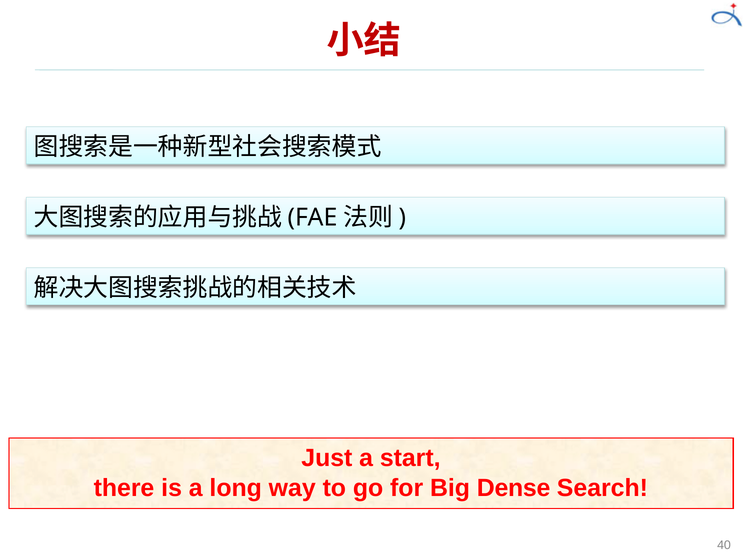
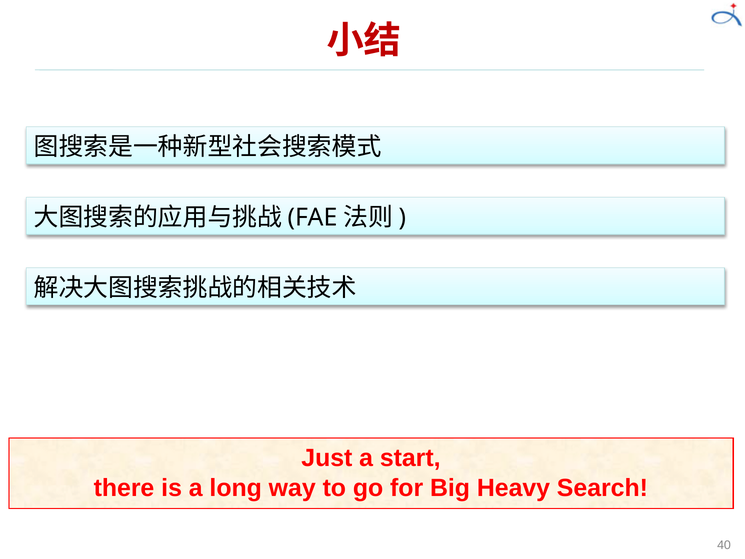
Dense: Dense -> Heavy (513, 488)
